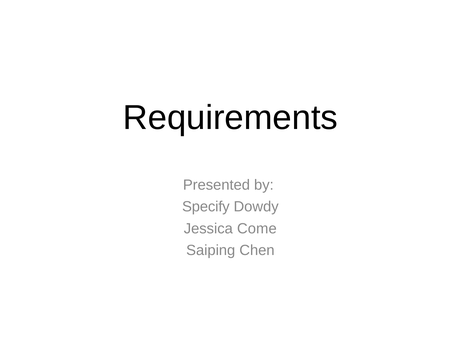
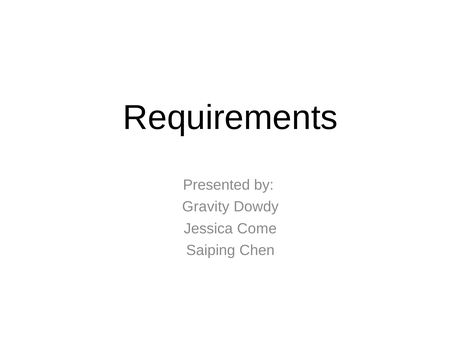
Specify: Specify -> Gravity (206, 207)
